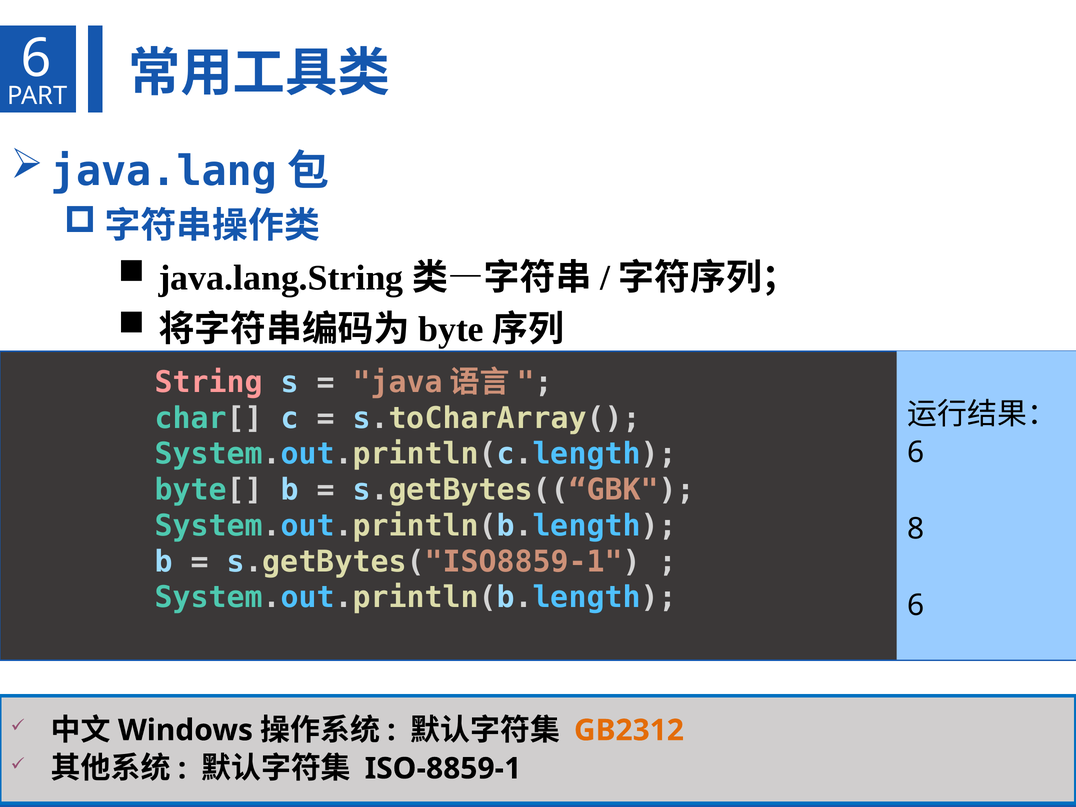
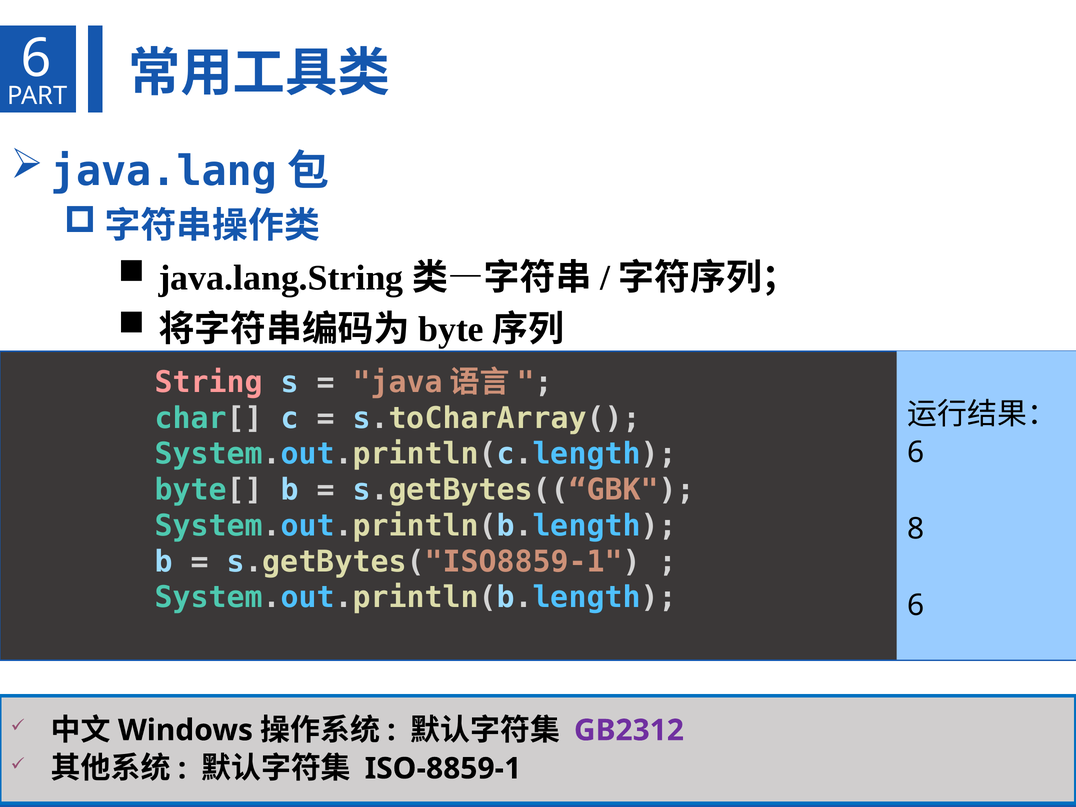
GB2312 colour: orange -> purple (629, 730)
